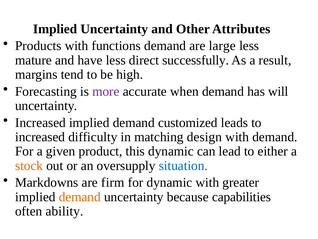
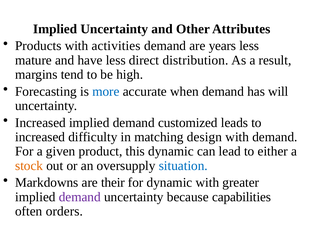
functions: functions -> activities (116, 46)
large: large -> years (222, 46)
successfully: successfully -> distribution (196, 60)
more colour: purple -> blue (106, 91)
firm: firm -> their (113, 182)
demand colour: orange -> purple (80, 196)
ability: ability -> orders (64, 211)
